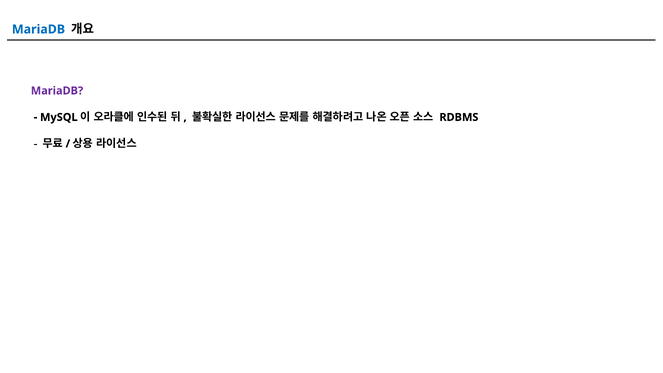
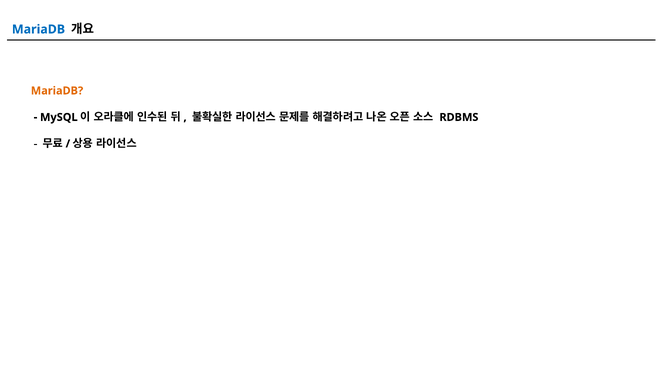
MariaDB colour: purple -> orange (57, 91)
